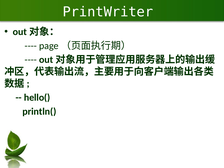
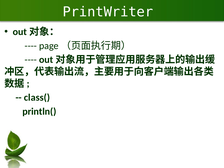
hello(: hello( -> class( (37, 98)
